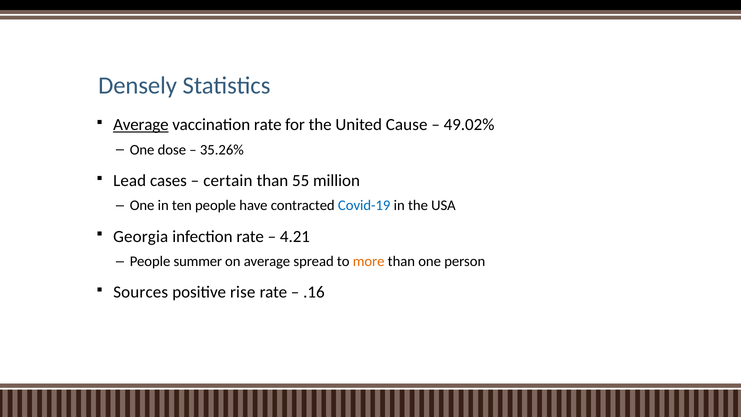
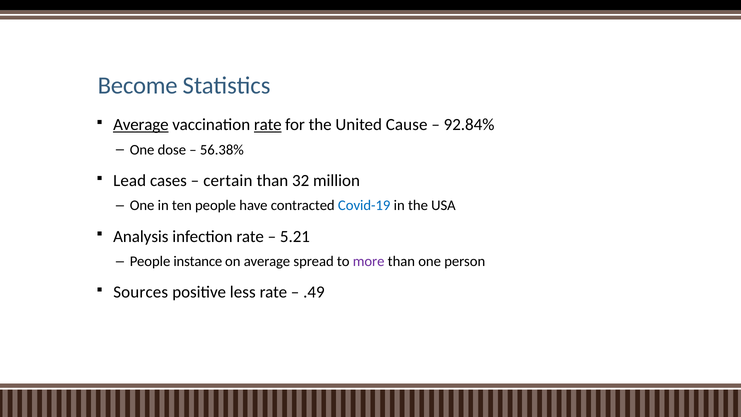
Densely: Densely -> Become (138, 86)
rate underline: none -> present (268, 125)
49.02%: 49.02% -> 92.84% (469, 125)
35.26%: 35.26% -> 56.38% (222, 150)
55: 55 -> 32 (301, 181)
Georgia: Georgia -> Analysis (141, 236)
4.21: 4.21 -> 5.21 (295, 236)
summer: summer -> instance (198, 261)
more colour: orange -> purple (369, 261)
rise: rise -> less (243, 292)
.16: .16 -> .49 (314, 292)
